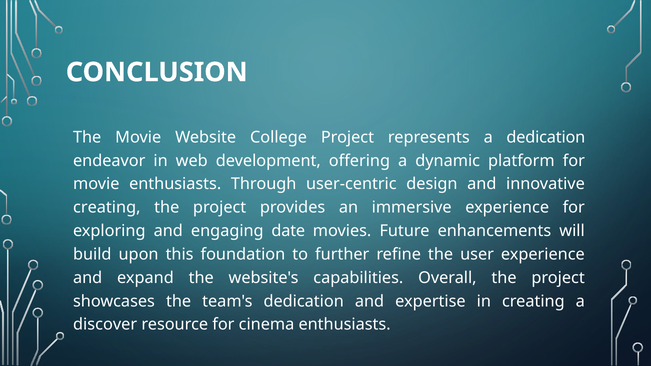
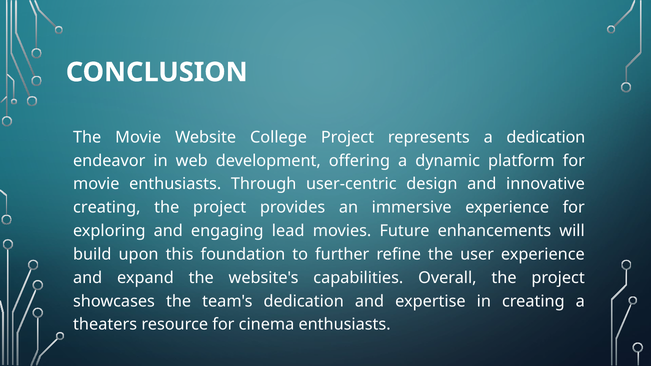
date: date -> lead (288, 231)
discover: discover -> theaters (105, 325)
